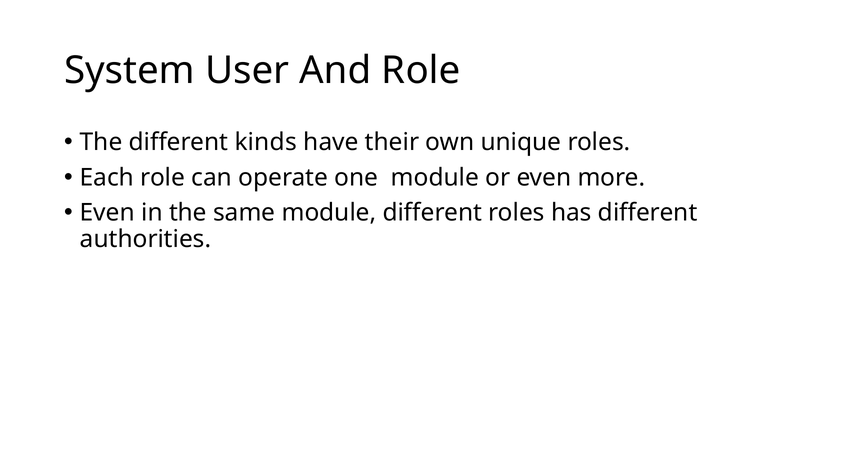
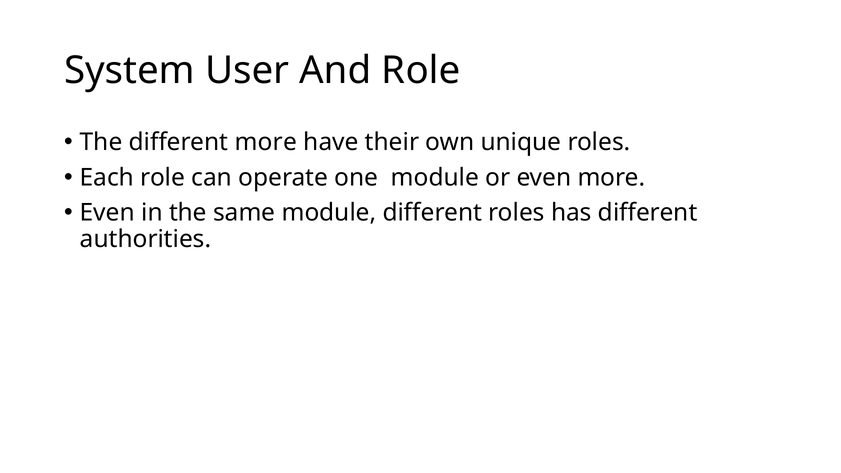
different kinds: kinds -> more (266, 142)
